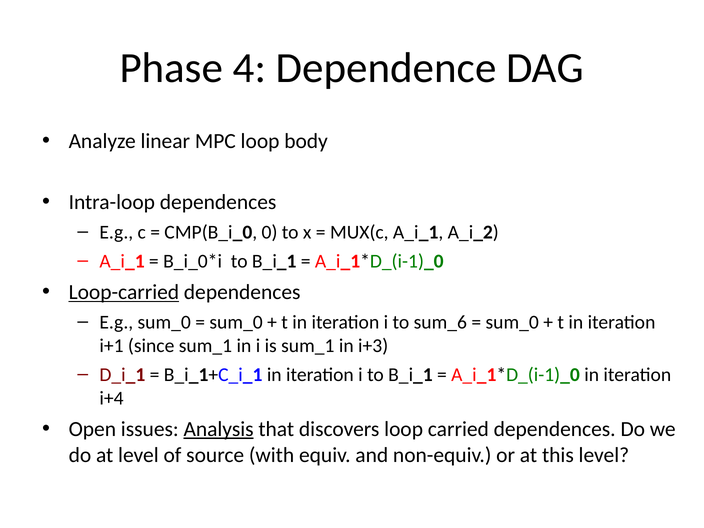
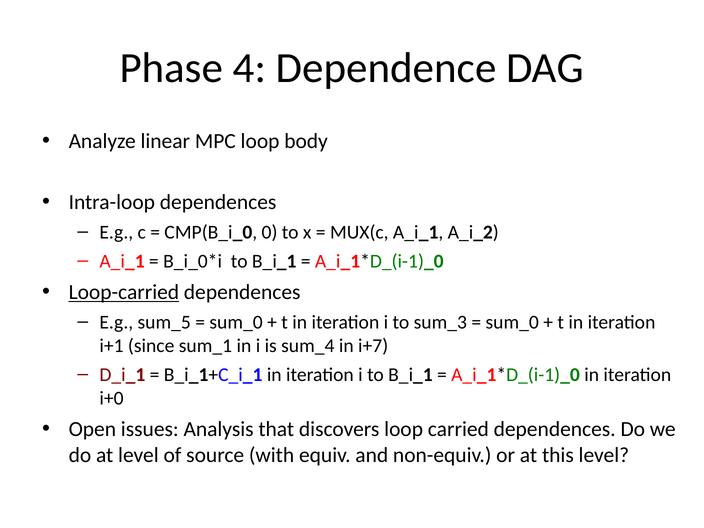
E.g sum_0: sum_0 -> sum_5 (164, 322)
sum_6: sum_6 -> sum_3 (440, 322)
is sum_1: sum_1 -> sum_4 (308, 346)
i+3: i+3 -> i+7 (373, 346)
i+4: i+4 -> i+0 (111, 398)
Analysis underline: present -> none (219, 429)
